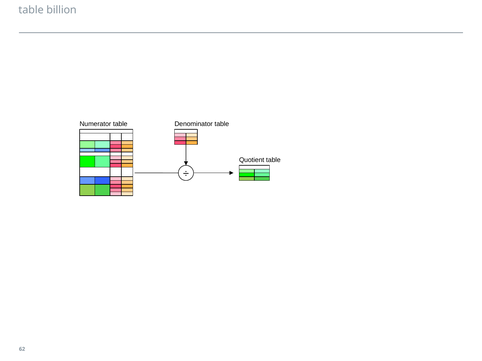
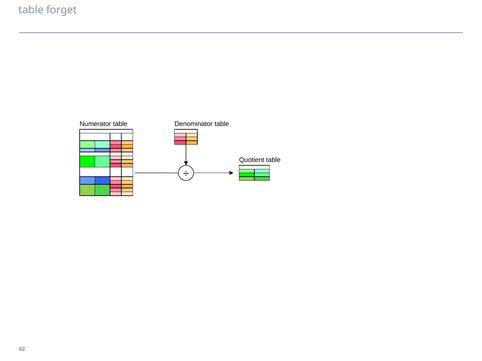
billion: billion -> forget (62, 10)
